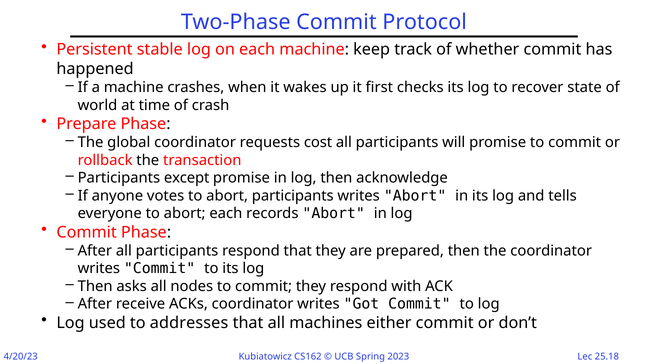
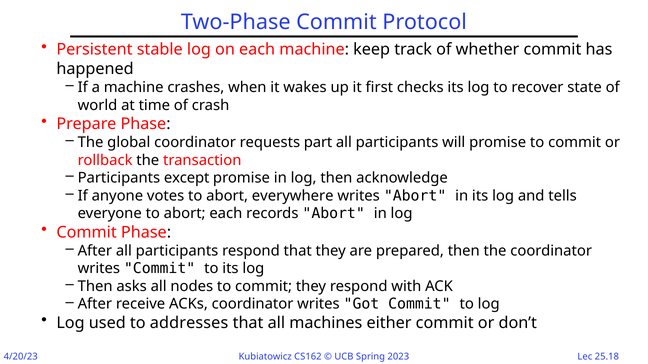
cost: cost -> part (318, 143)
abort participants: participants -> everywhere (293, 196)
